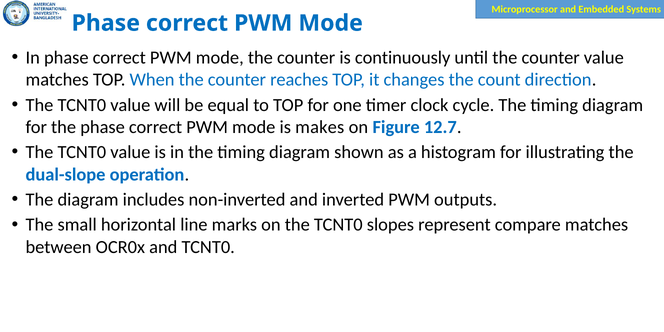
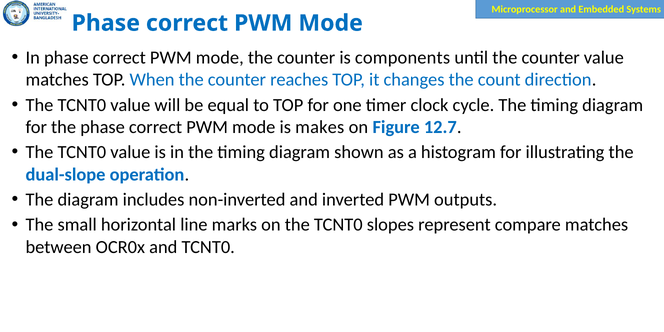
continuously: continuously -> components (403, 58)
